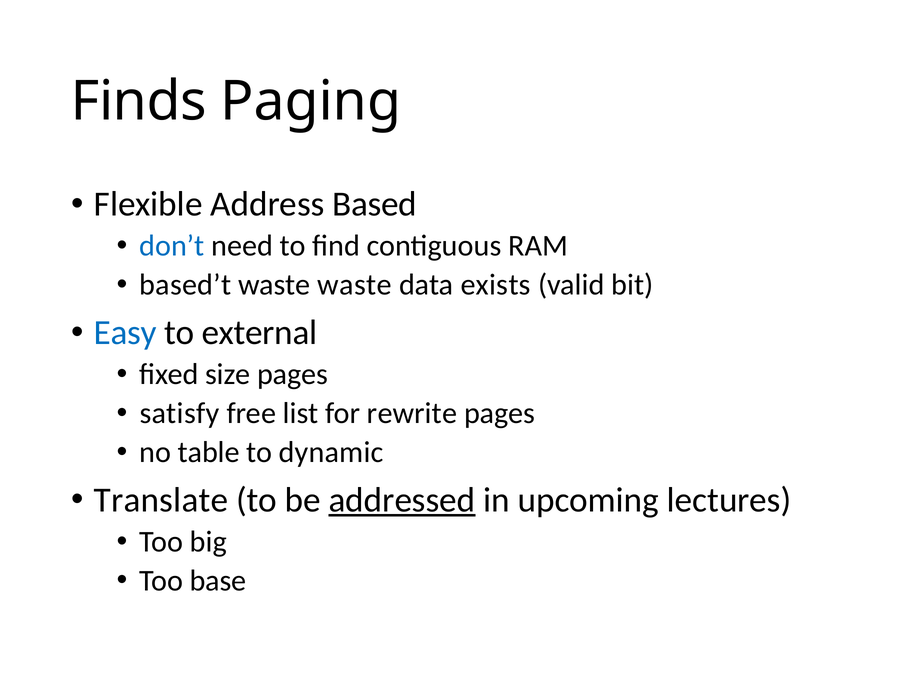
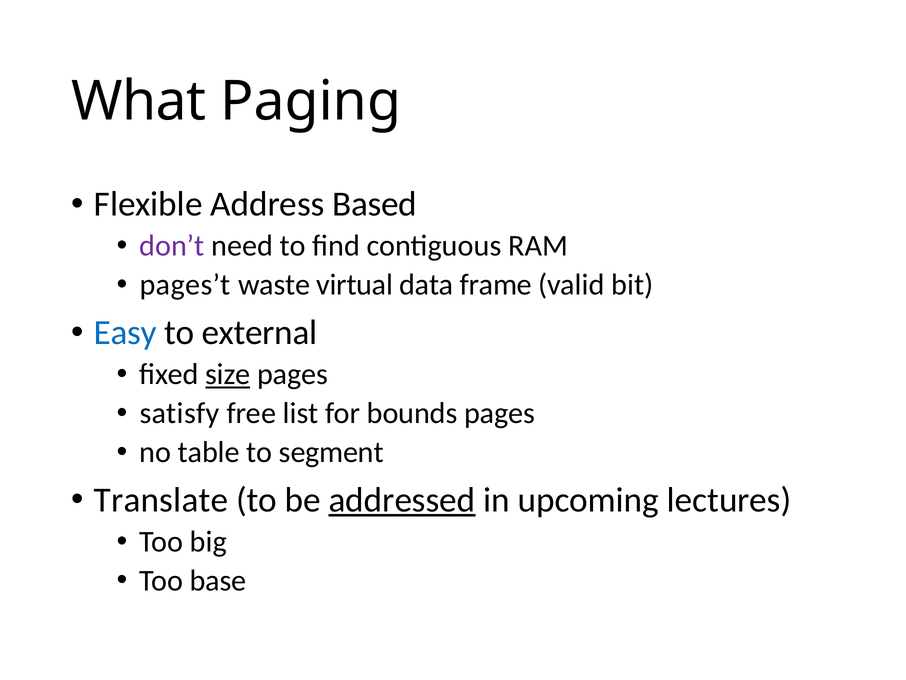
Finds: Finds -> What (139, 101)
don’t colour: blue -> purple (172, 246)
based’t: based’t -> pages’t (185, 285)
waste waste: waste -> virtual (355, 285)
exists: exists -> frame (496, 285)
size underline: none -> present (228, 374)
rewrite: rewrite -> bounds (412, 413)
dynamic: dynamic -> segment (331, 452)
